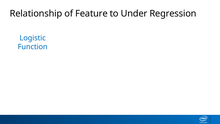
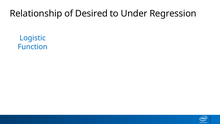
Feature: Feature -> Desired (91, 14)
